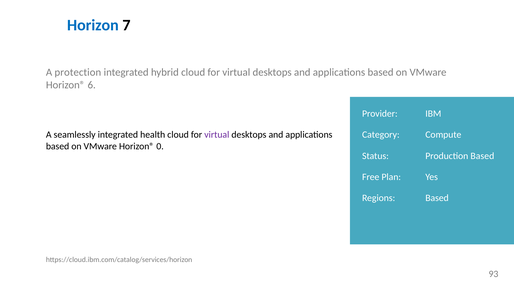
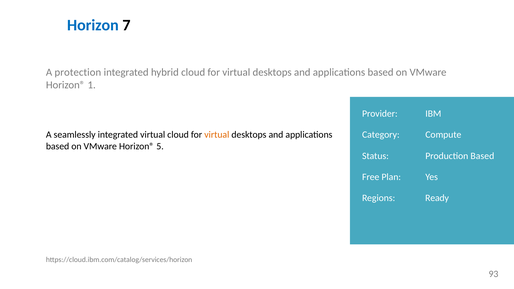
6: 6 -> 1 (92, 85)
integrated health: health -> virtual (153, 135)
virtual colour: purple -> orange (217, 135)
0: 0 -> 5 (160, 146)
Regions Based: Based -> Ready (437, 198)
